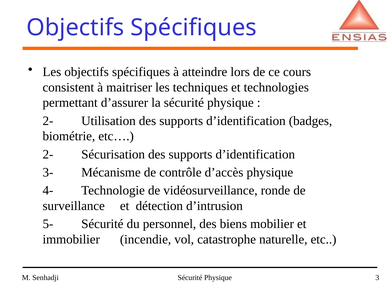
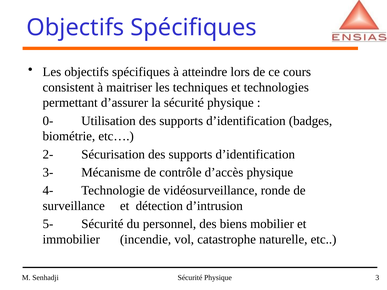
2-: 2- -> 0- (48, 121)
